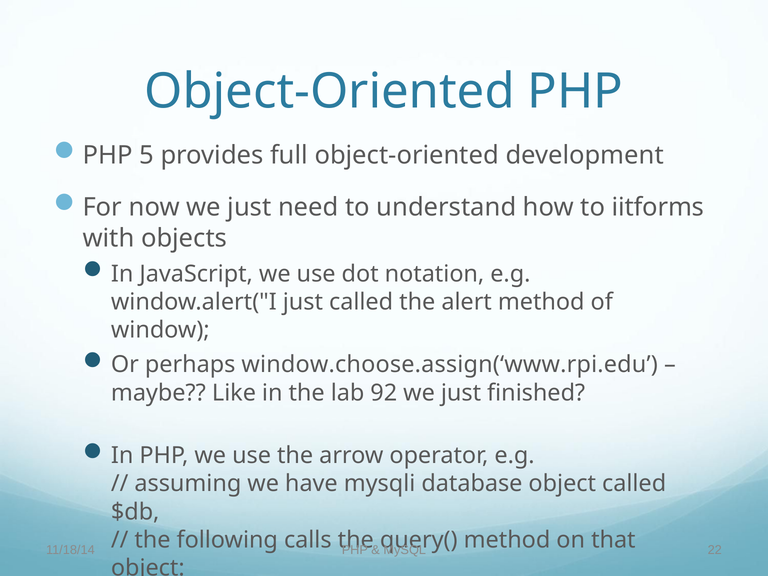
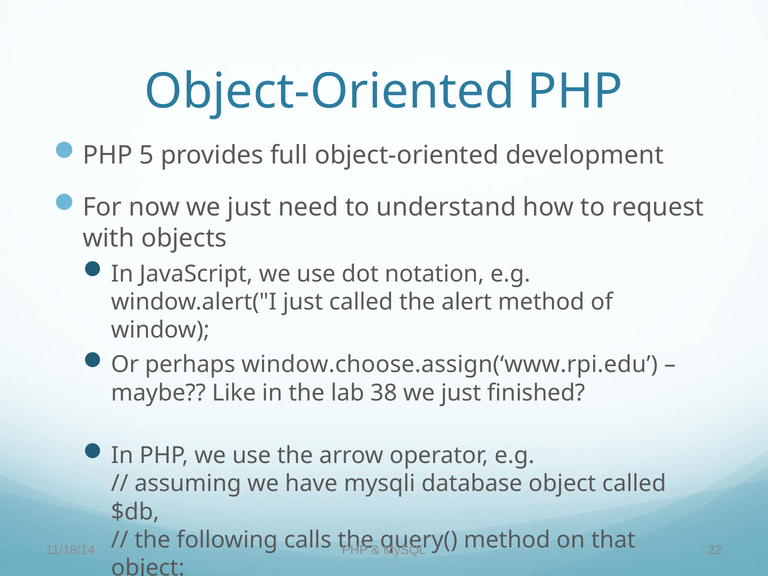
iitforms: iitforms -> request (658, 207)
92: 92 -> 38 (384, 393)
